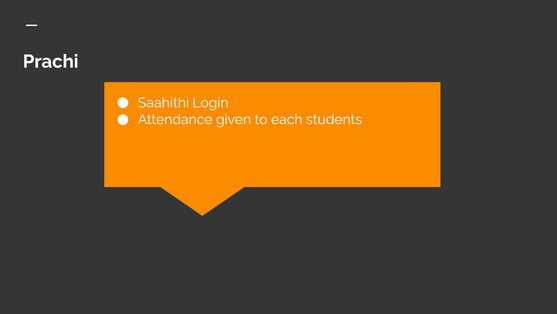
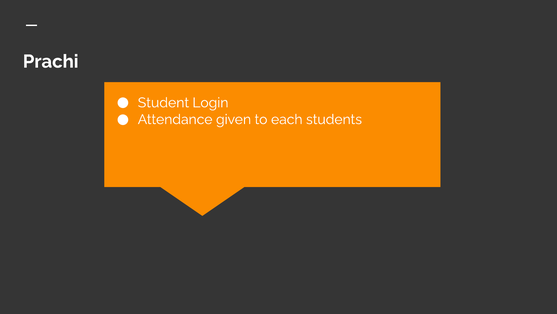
Saahithi: Saahithi -> Student (163, 103)
